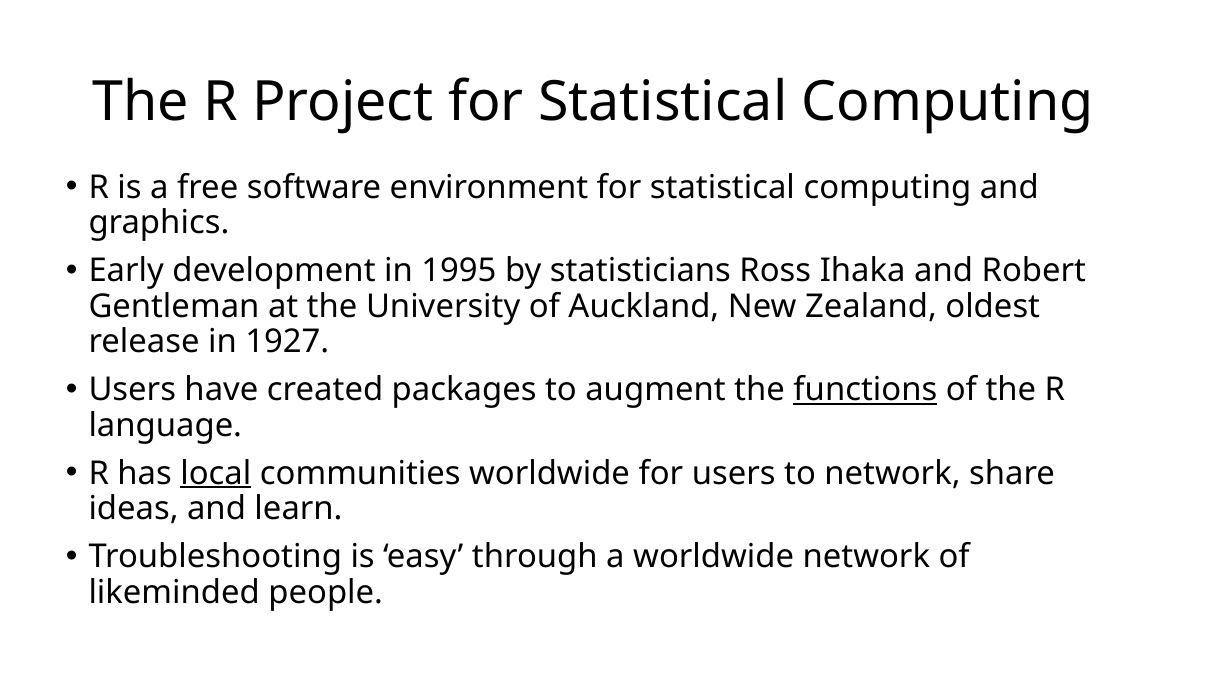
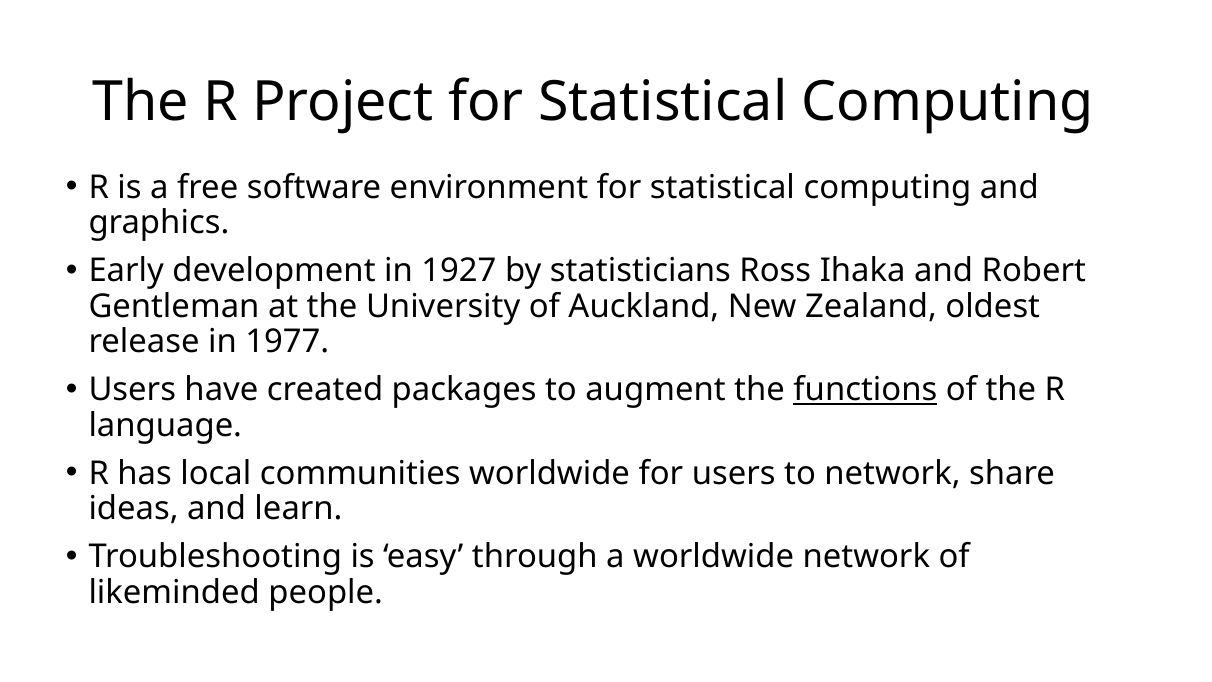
1995: 1995 -> 1927 (459, 271)
1927: 1927 -> 1977 (287, 342)
local underline: present -> none (216, 473)
